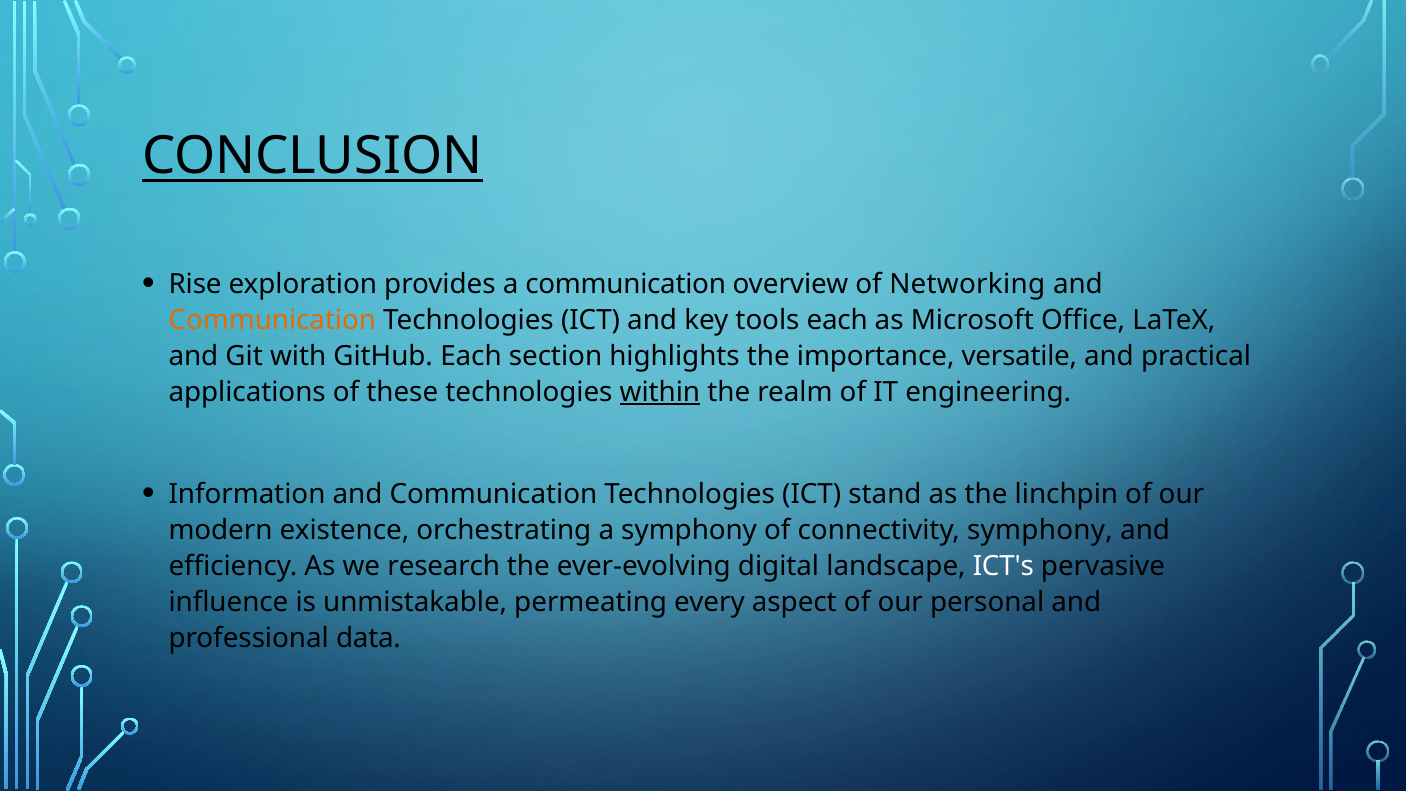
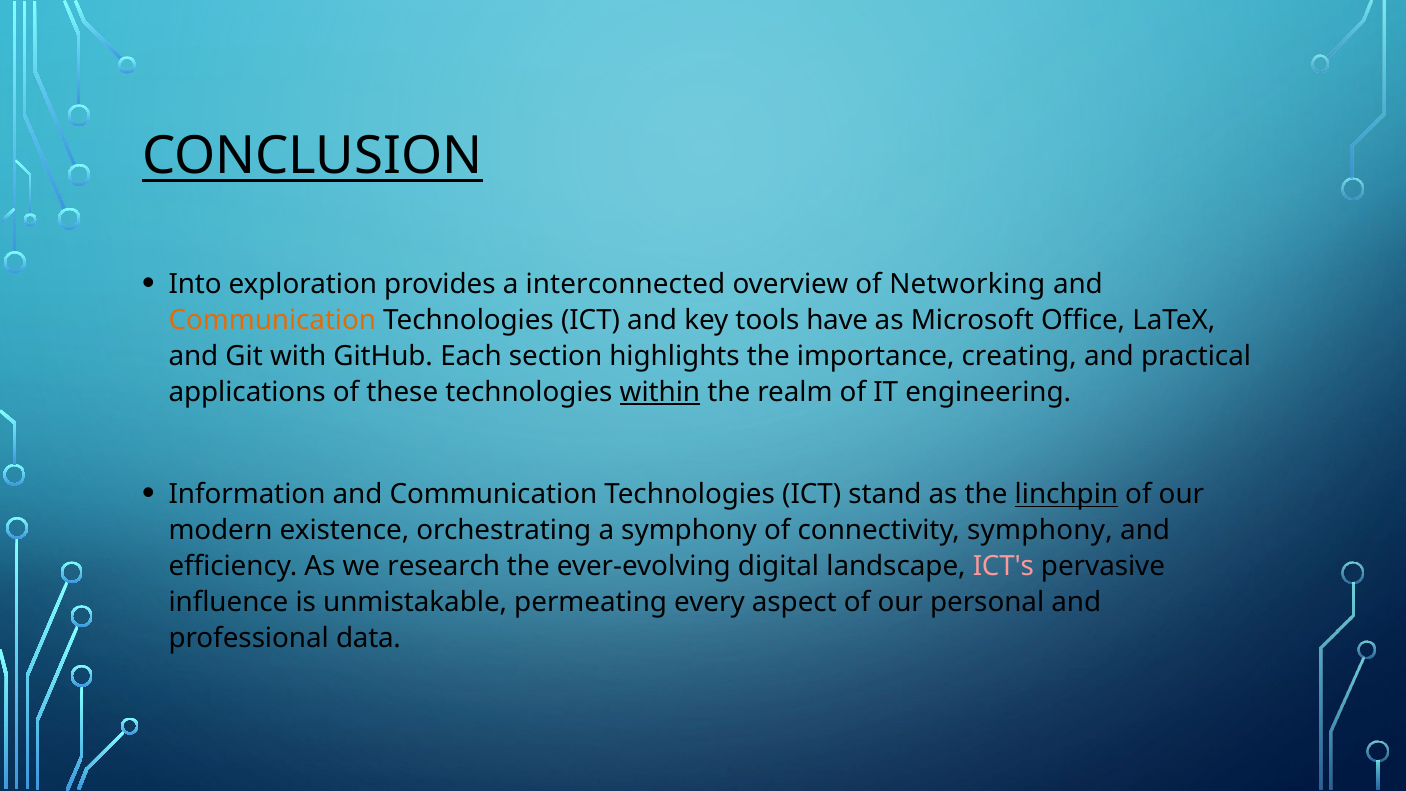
Rise: Rise -> Into (195, 284)
a communication: communication -> interconnected (625, 284)
tools each: each -> have (837, 320)
versatile: versatile -> creating (1019, 356)
linchpin underline: none -> present (1066, 494)
ICT's colour: white -> pink (1003, 567)
